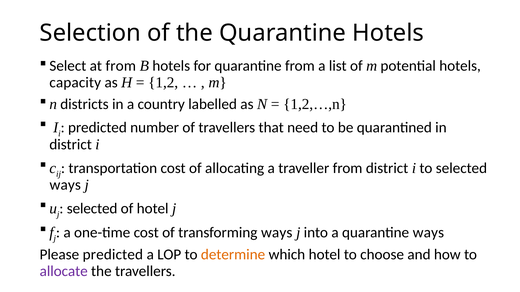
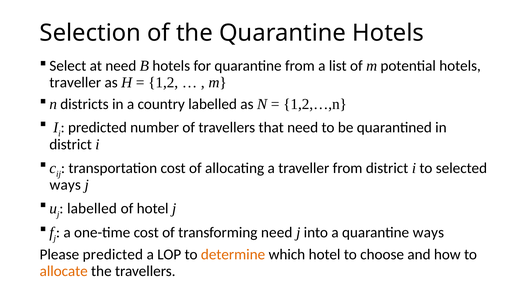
at from: from -> need (121, 66)
capacity: capacity -> traveller (75, 82)
selected: selected -> labelled (92, 209)
transforming ways: ways -> need (277, 233)
allocate colour: purple -> orange (64, 271)
